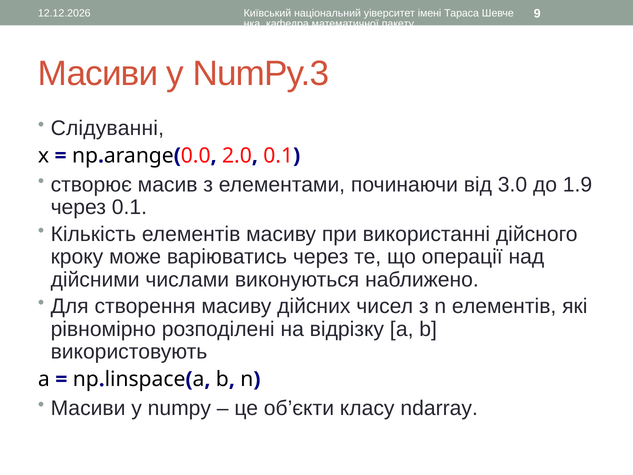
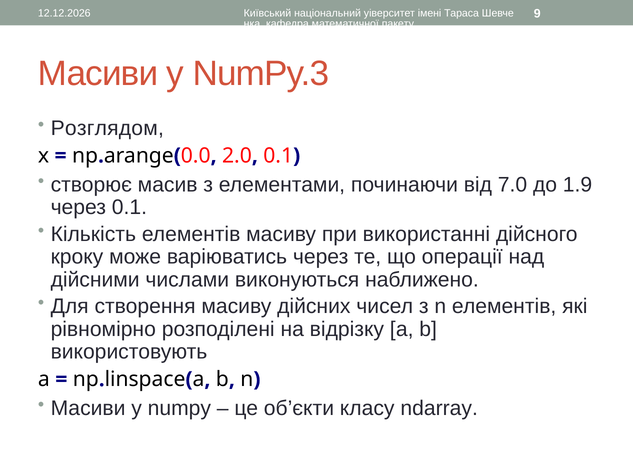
Слідуванні: Слідуванні -> Розглядом (107, 128)
3.0: 3.0 -> 7.0 (512, 185)
